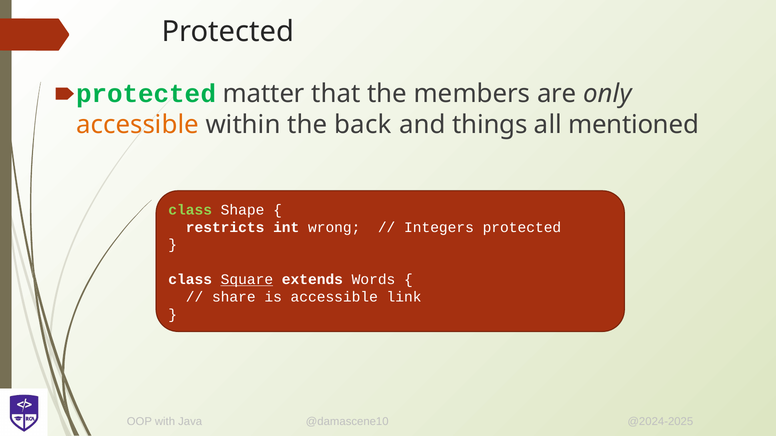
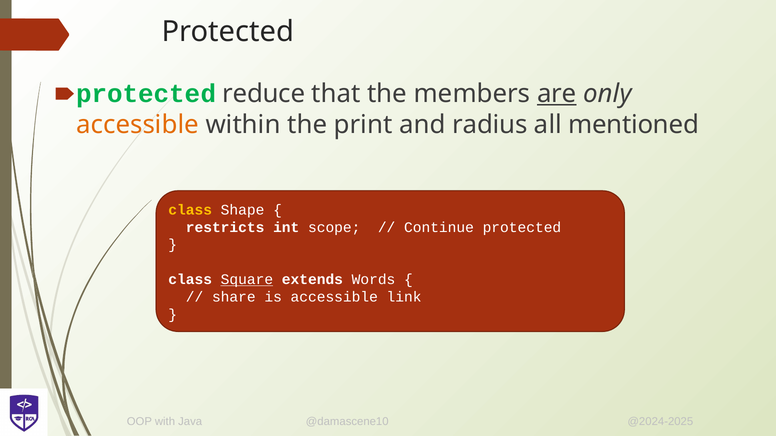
matter: matter -> reduce (264, 94)
are underline: none -> present (557, 94)
back: back -> print (363, 125)
things: things -> radius (490, 125)
class colour: light green -> yellow (190, 210)
wrong: wrong -> scope (334, 227)
Integers: Integers -> Continue (439, 227)
